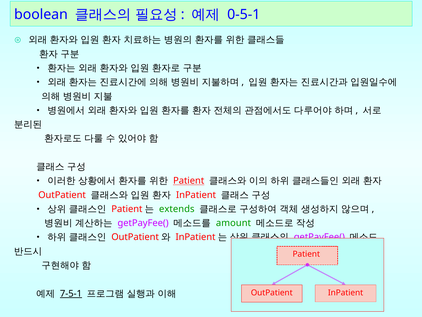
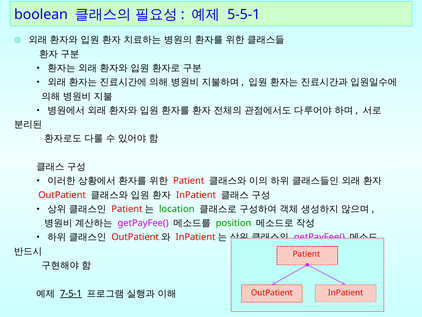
0-5-1: 0-5-1 -> 5-5-1 (244, 14)
Patient underline: present -> none (189, 181)
extends: extends -> location (177, 209)
amount: amount -> position (234, 223)
